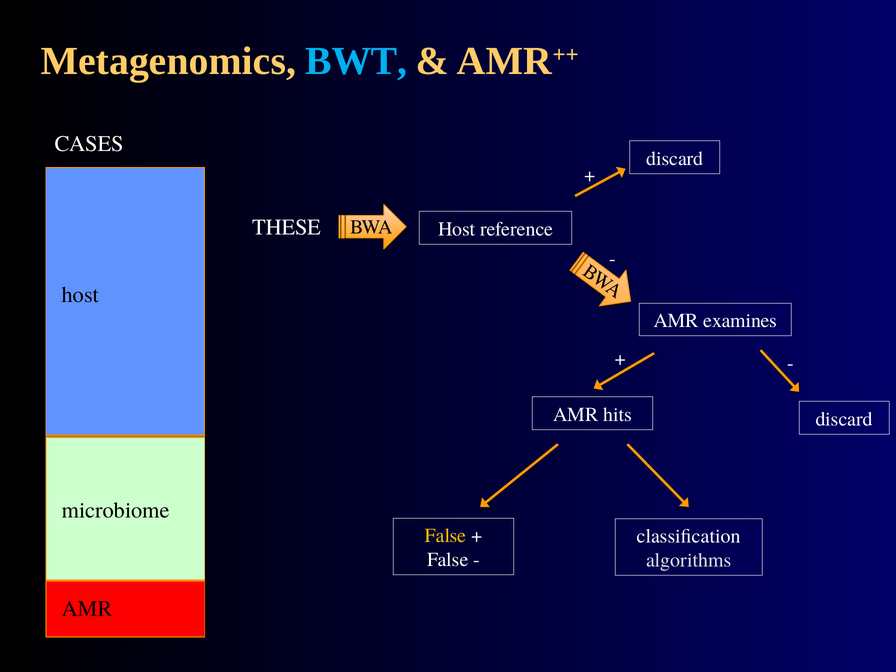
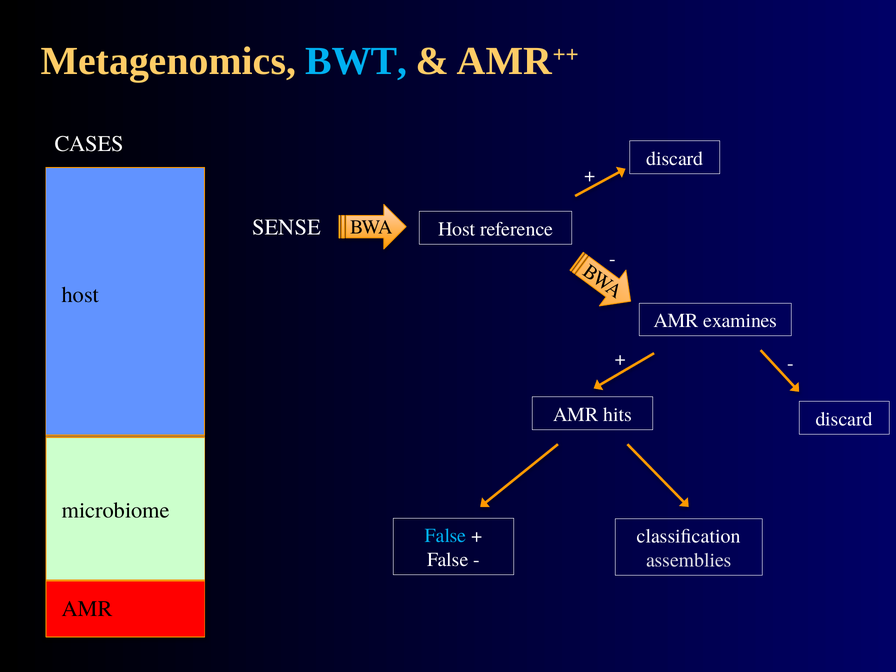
THESE: THESE -> SENSE (287, 227)
False colour: yellow -> light blue (446, 536)
algorithms: algorithms -> assemblies (689, 560)
